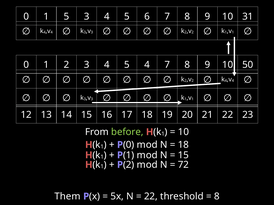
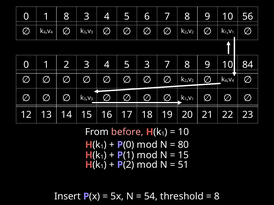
1 5: 5 -> 8 (66, 16)
31: 31 -> 56 (248, 16)
5 4: 4 -> 3 (147, 65)
50: 50 -> 84 (248, 65)
before colour: light green -> pink (127, 132)
18: 18 -> 80 (183, 145)
72: 72 -> 51 (183, 165)
Them: Them -> Insert (68, 197)
22: 22 -> 54 (151, 197)
